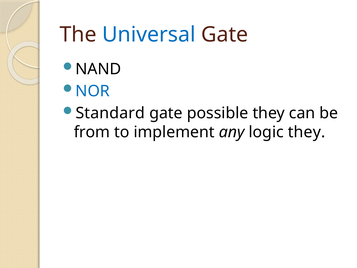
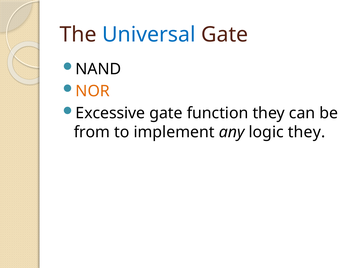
NOR colour: blue -> orange (93, 91)
Standard: Standard -> Excessive (110, 113)
possible: possible -> function (218, 113)
